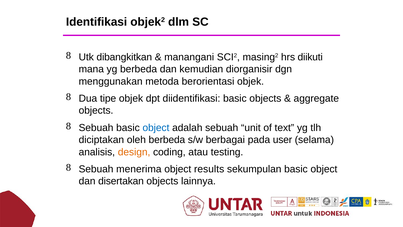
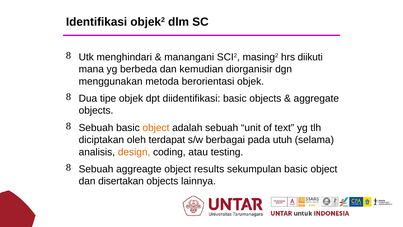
dibangkitkan: dibangkitkan -> menghindari (124, 57)
object colour: blue -> orange (156, 128)
oleh berbeda: berbeda -> terdapat (167, 140)
user: user -> utuh (283, 140)
menerima: menerima -> aggreagte (139, 169)
